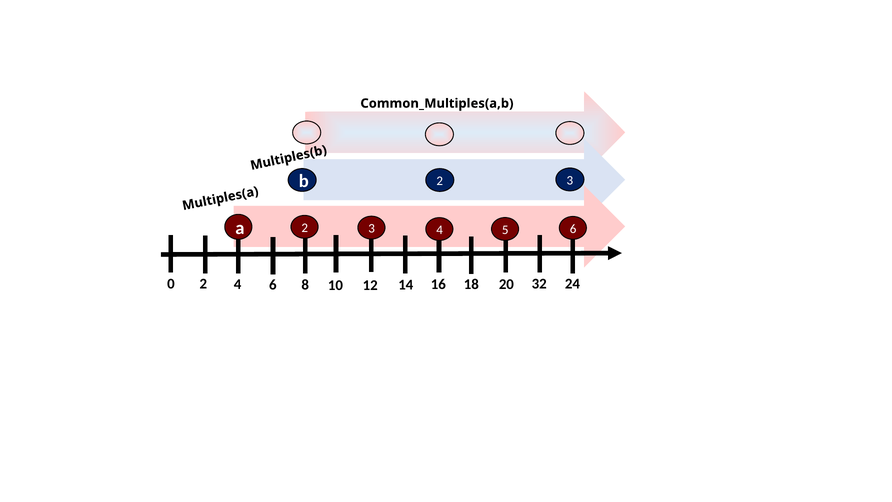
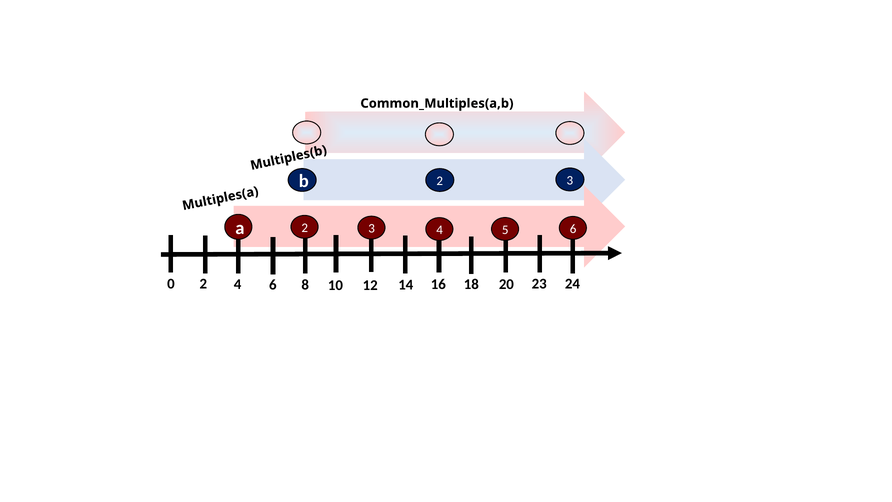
32: 32 -> 23 (539, 284)
